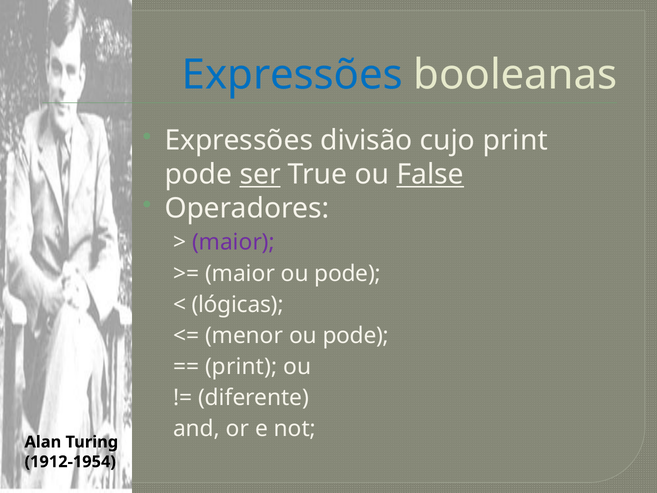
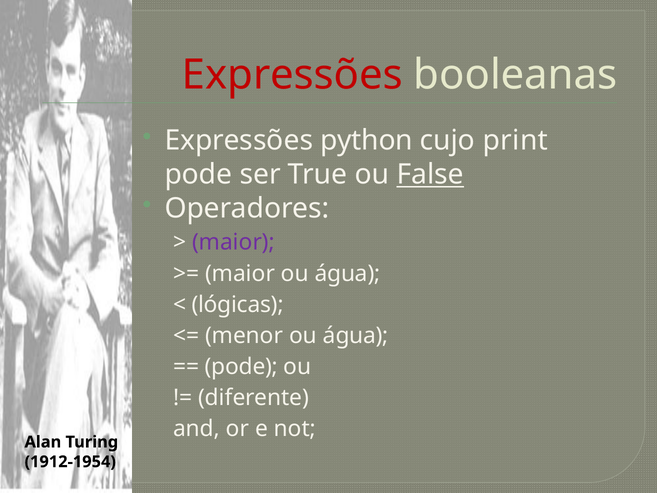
Expressões colour: blue -> red (292, 75)
divisão: divisão -> python (367, 140)
ser underline: present -> none (260, 174)
maior ou pode: pode -> água (348, 273)
menor ou pode: pode -> água (356, 335)
print: print -> pode (241, 366)
